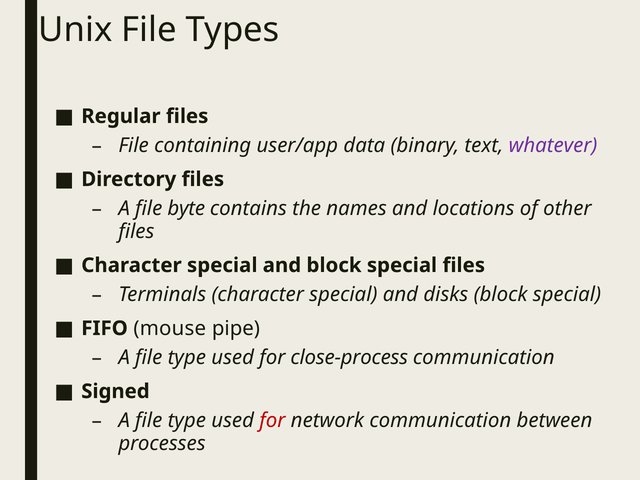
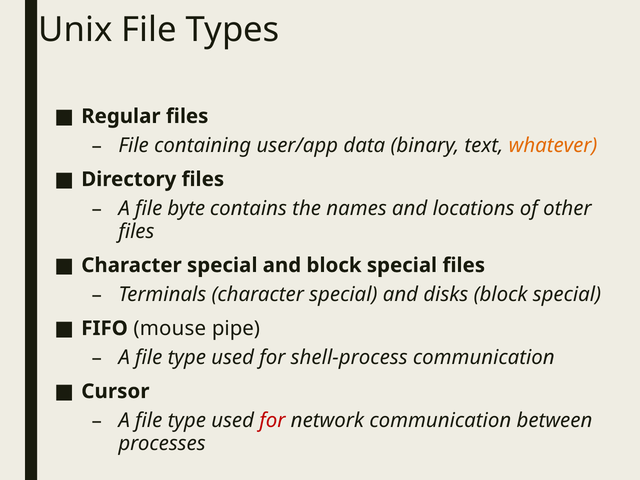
whatever colour: purple -> orange (553, 146)
close-process: close-process -> shell-process (349, 358)
Signed: Signed -> Cursor (115, 391)
